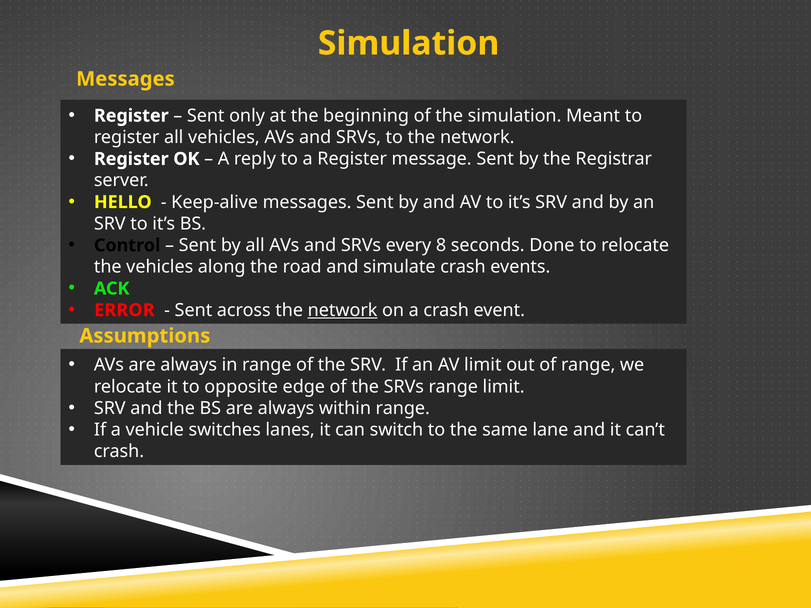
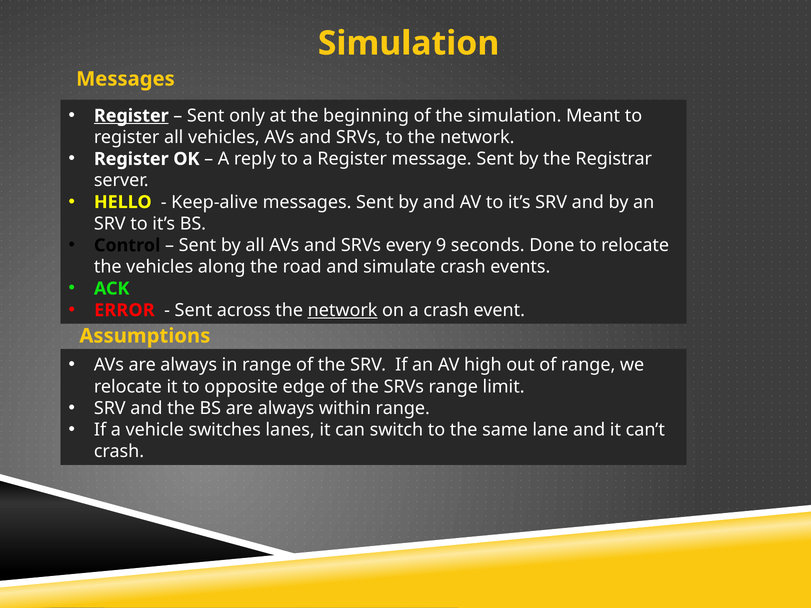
Register underline: none -> present (131, 116)
8: 8 -> 9 (441, 245)
AV limit: limit -> high (483, 365)
